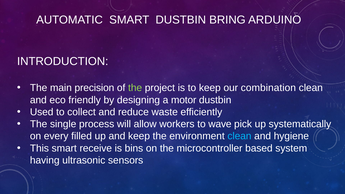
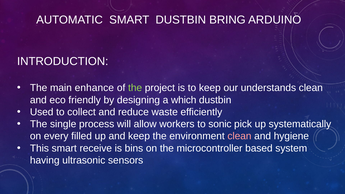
precision: precision -> enhance (94, 88)
combination: combination -> understands (268, 88)
motor: motor -> which (184, 100)
wave: wave -> sonic (220, 124)
clean colour: light blue -> pink (239, 136)
